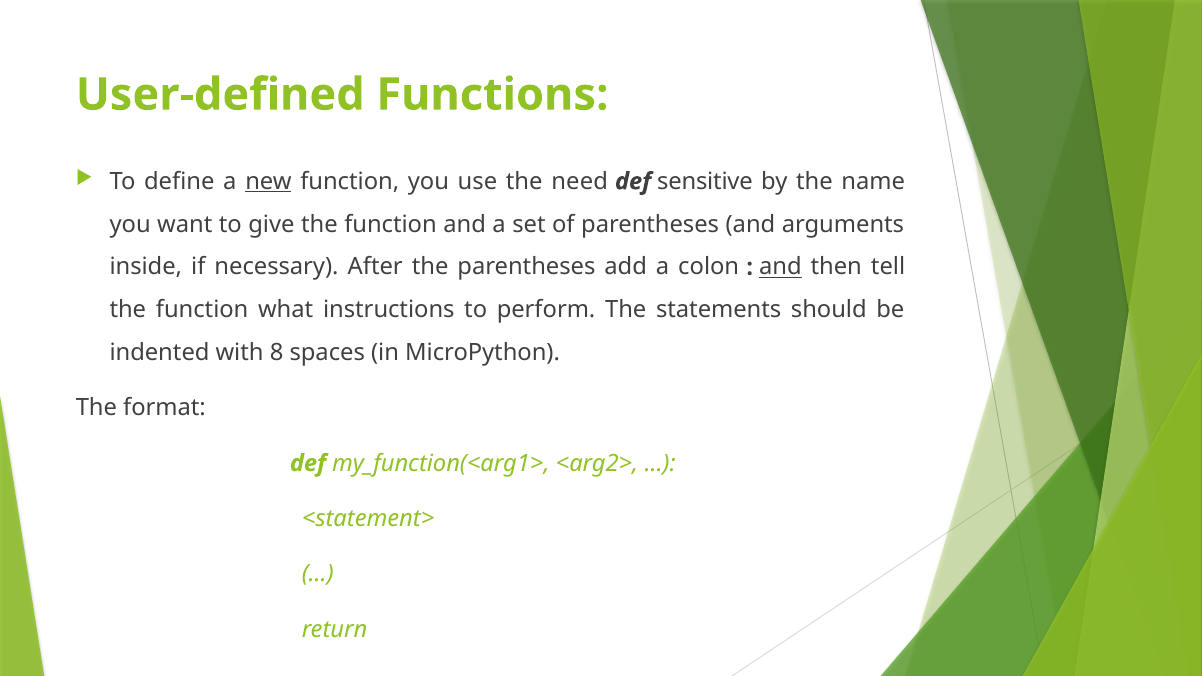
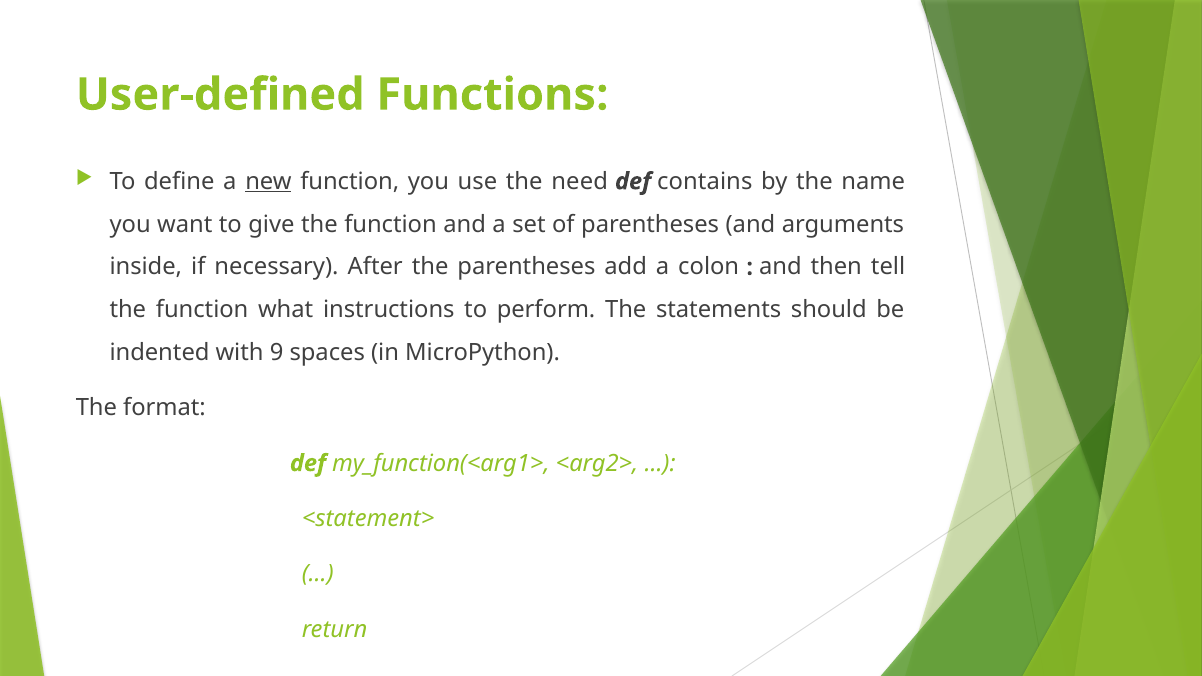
sensitive: sensitive -> contains (705, 181)
and underline: present -> none (780, 267)
8: 8 -> 9 (277, 353)
